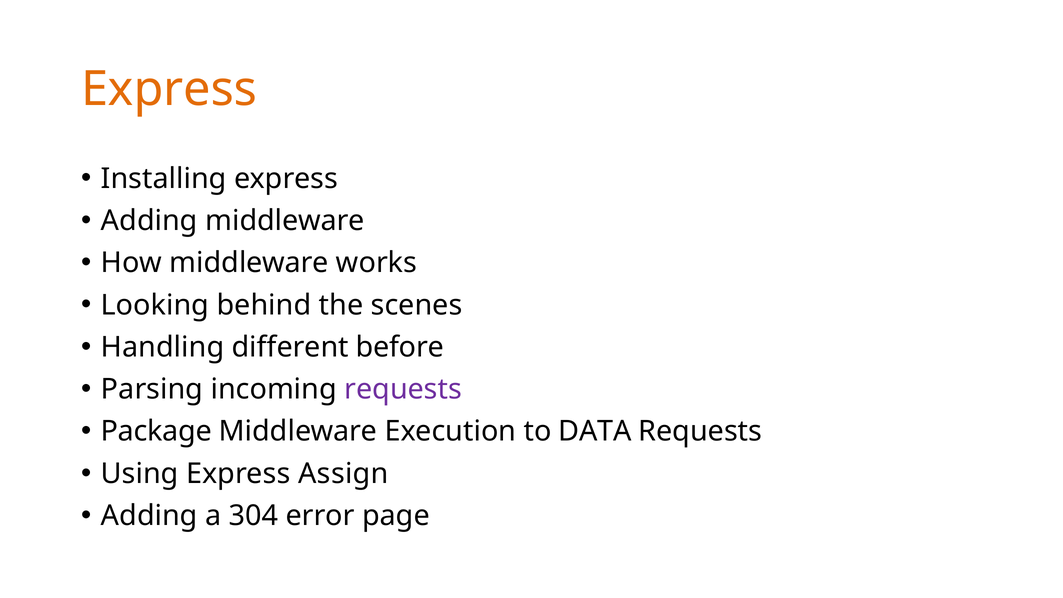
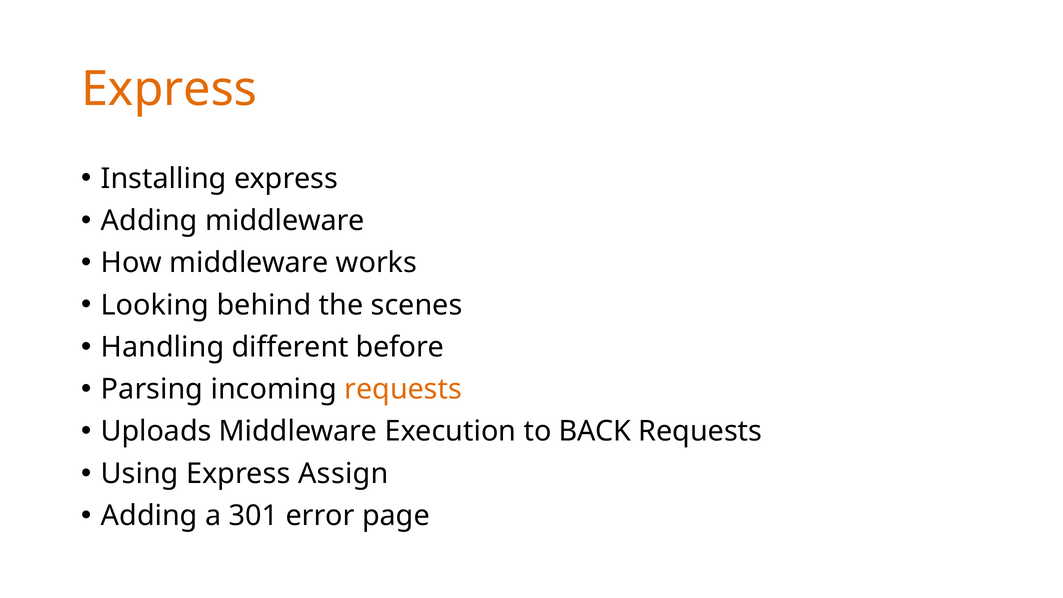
requests colour: purple -> orange (403, 389)
Package: Package -> Uploads (156, 431)
DATA: DATA -> BACK (595, 431)
304: 304 -> 301 (253, 516)
